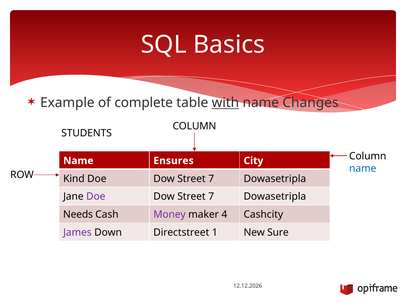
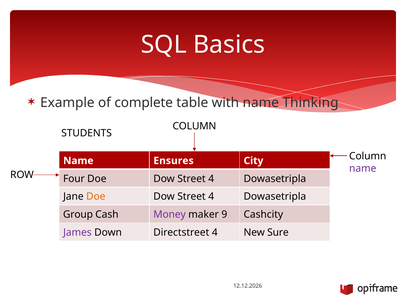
with underline: present -> none (225, 103)
Changes: Changes -> Thinking (311, 103)
name colour: blue -> purple (363, 168)
Kind: Kind -> Four (74, 178)
7: 7 -> 4 (211, 178)
Doe colour: purple -> orange (96, 196)
7: 7 -> 4 (211, 196)
Needs: Needs -> Group (78, 214)
4: 4 -> 9 (224, 214)
Directstreet 1: 1 -> 4 (215, 232)
